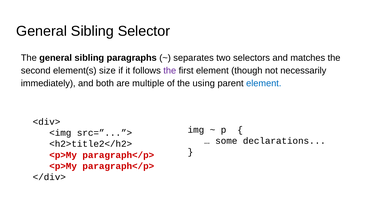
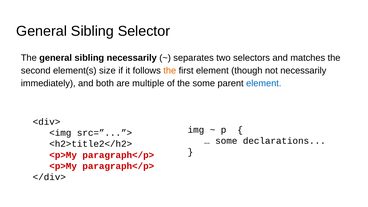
sibling paragraphs: paragraphs -> necessarily (132, 58)
the colour: purple -> orange (170, 71)
the using: using -> some (204, 83)
